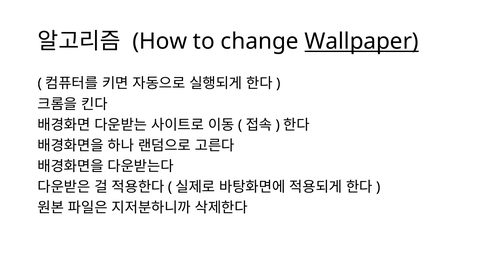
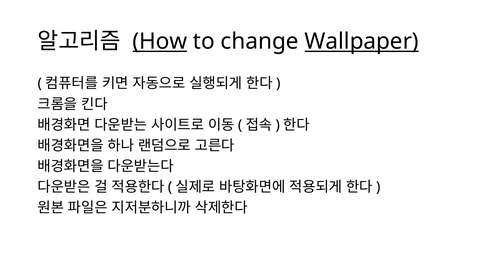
How underline: none -> present (160, 41)
